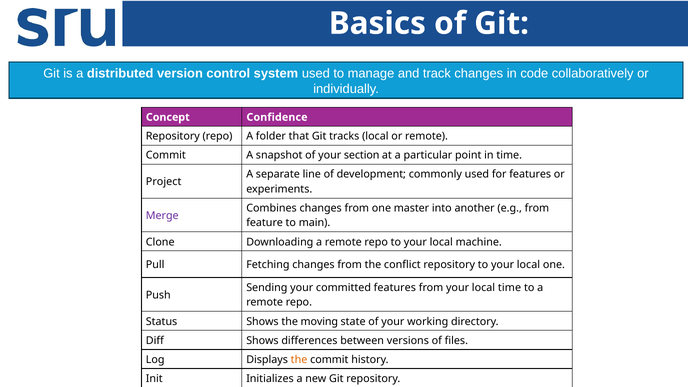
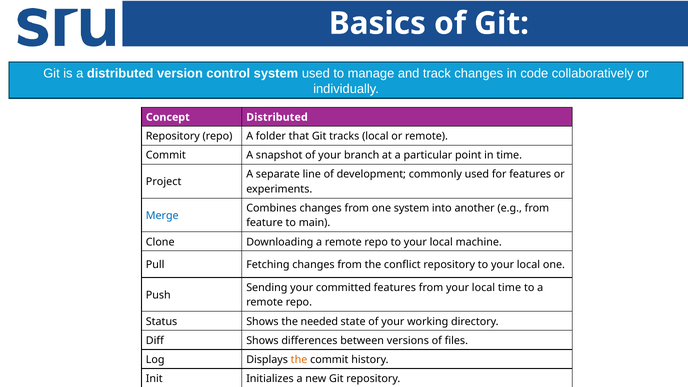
Concept Confidence: Confidence -> Distributed (277, 117)
section: section -> branch (362, 155)
one master: master -> system (412, 208)
Merge colour: purple -> blue (162, 216)
moving: moving -> needed (319, 321)
